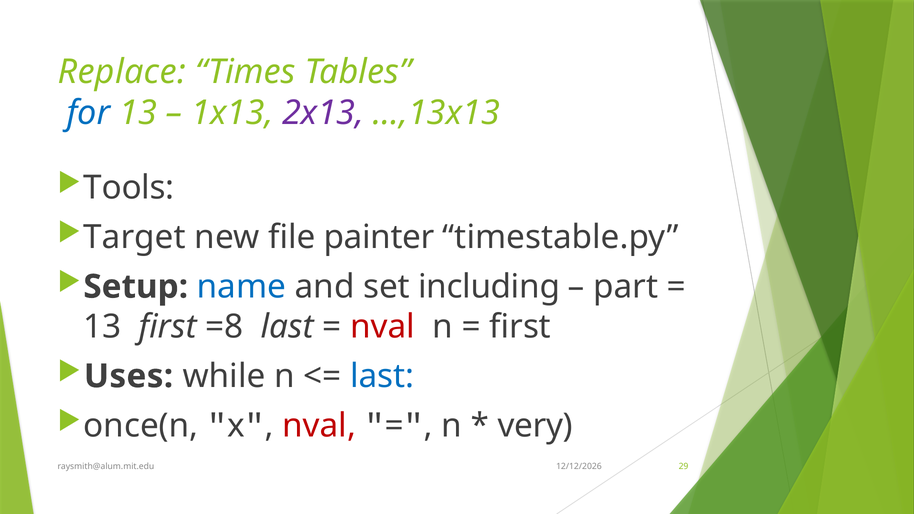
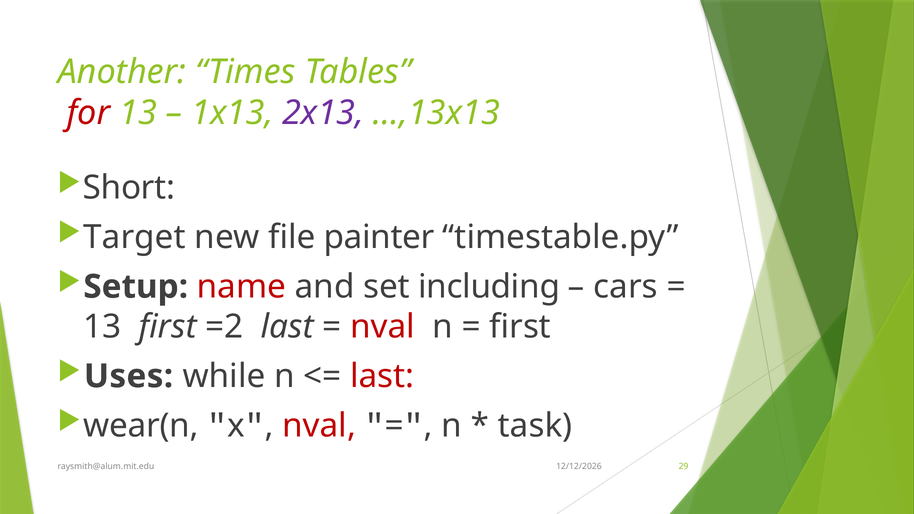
Replace: Replace -> Another (122, 72)
for colour: blue -> red (88, 113)
Tools: Tools -> Short (129, 188)
name colour: blue -> red (241, 287)
part: part -> cars (626, 287)
=8: =8 -> =2 (224, 327)
last colour: blue -> red (382, 376)
once(n: once(n -> wear(n (141, 426)
very: very -> task (535, 426)
